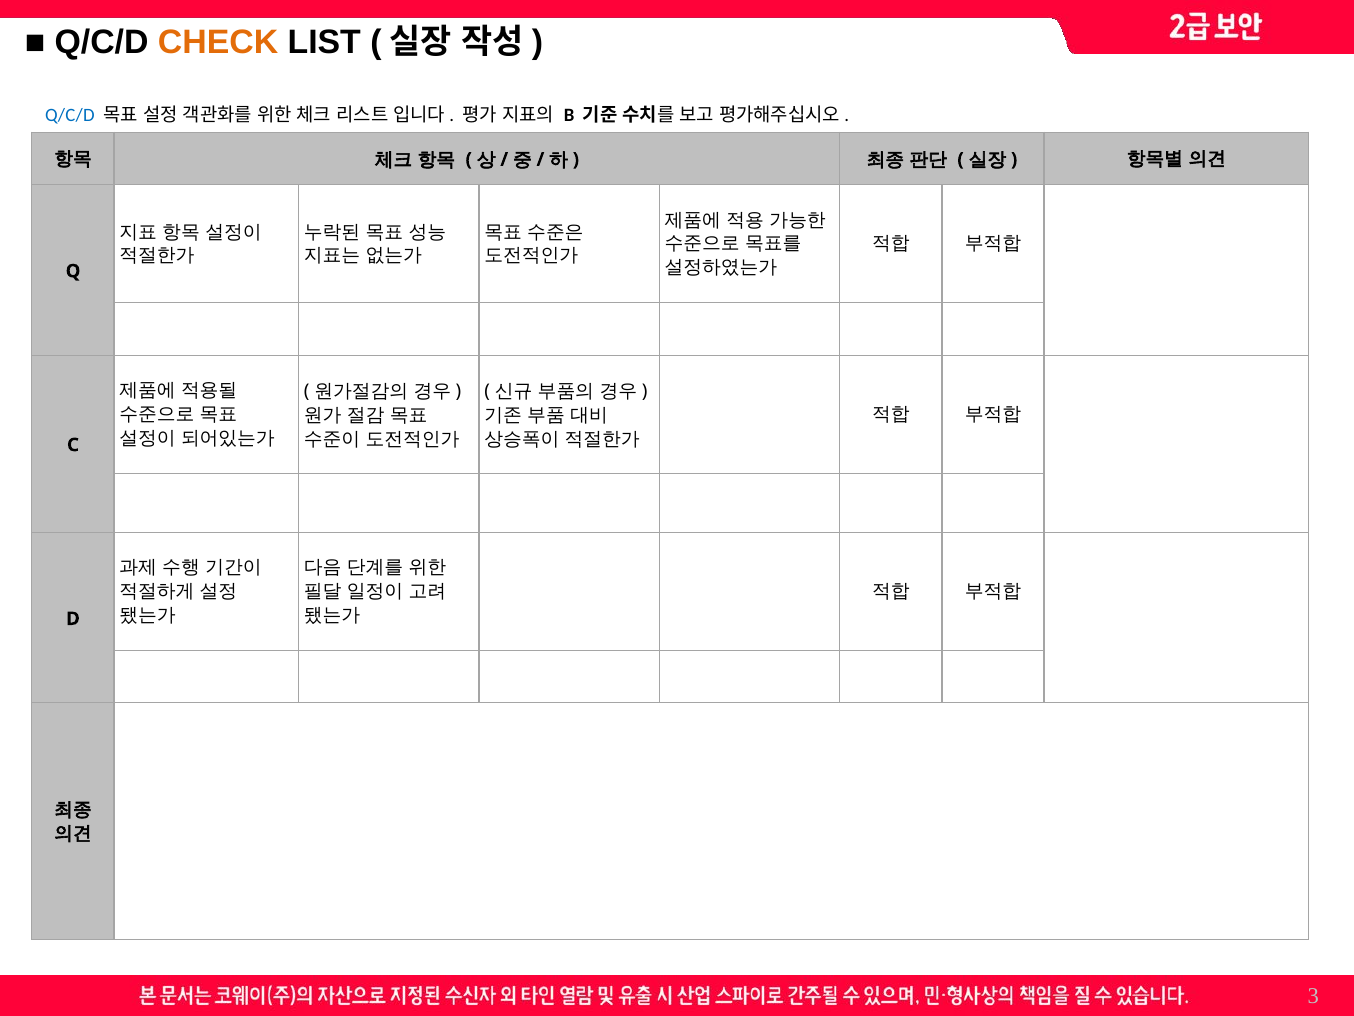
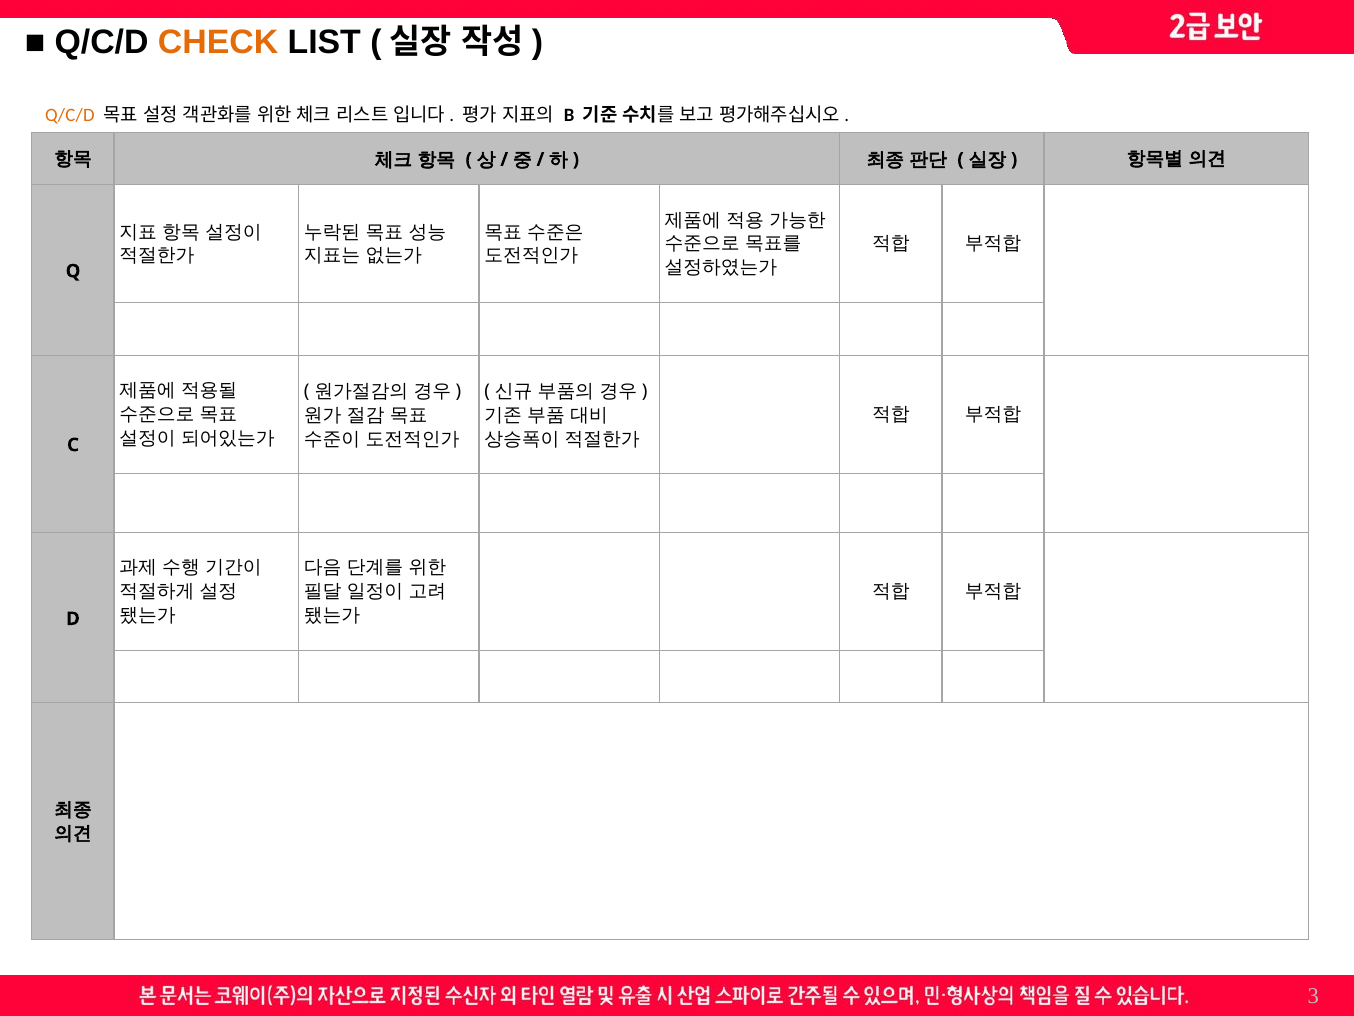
Q/C/D colour: blue -> orange (70, 115)
